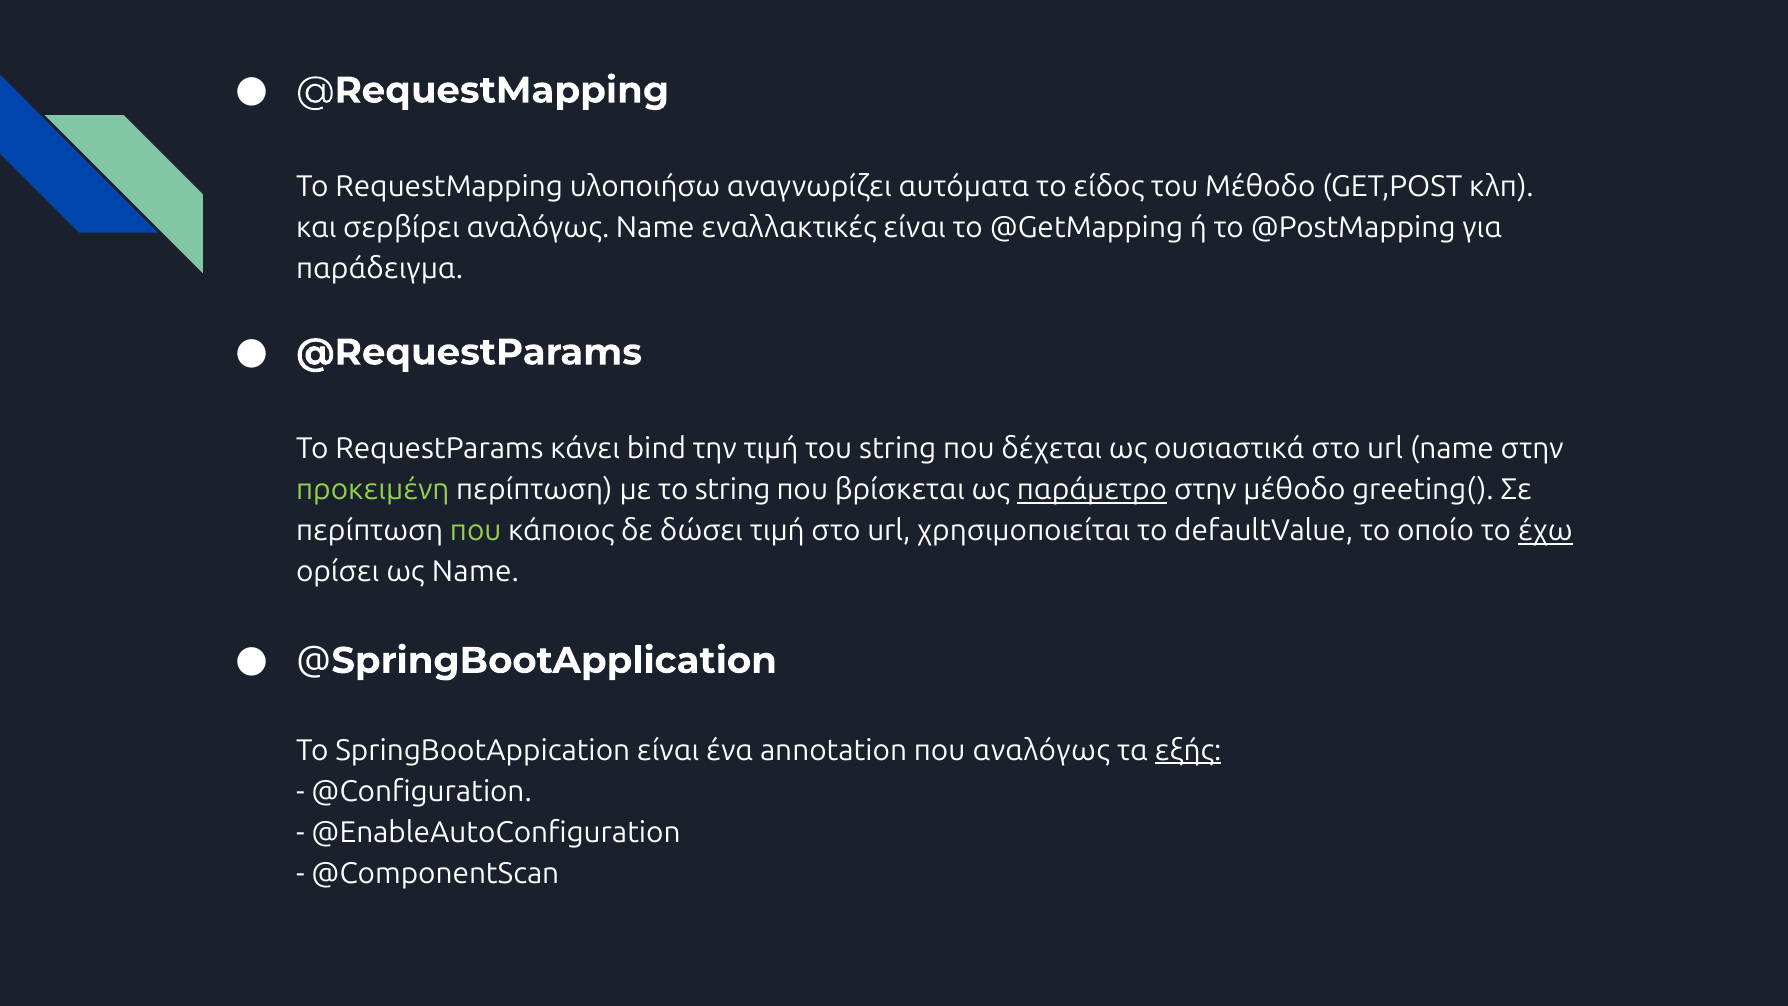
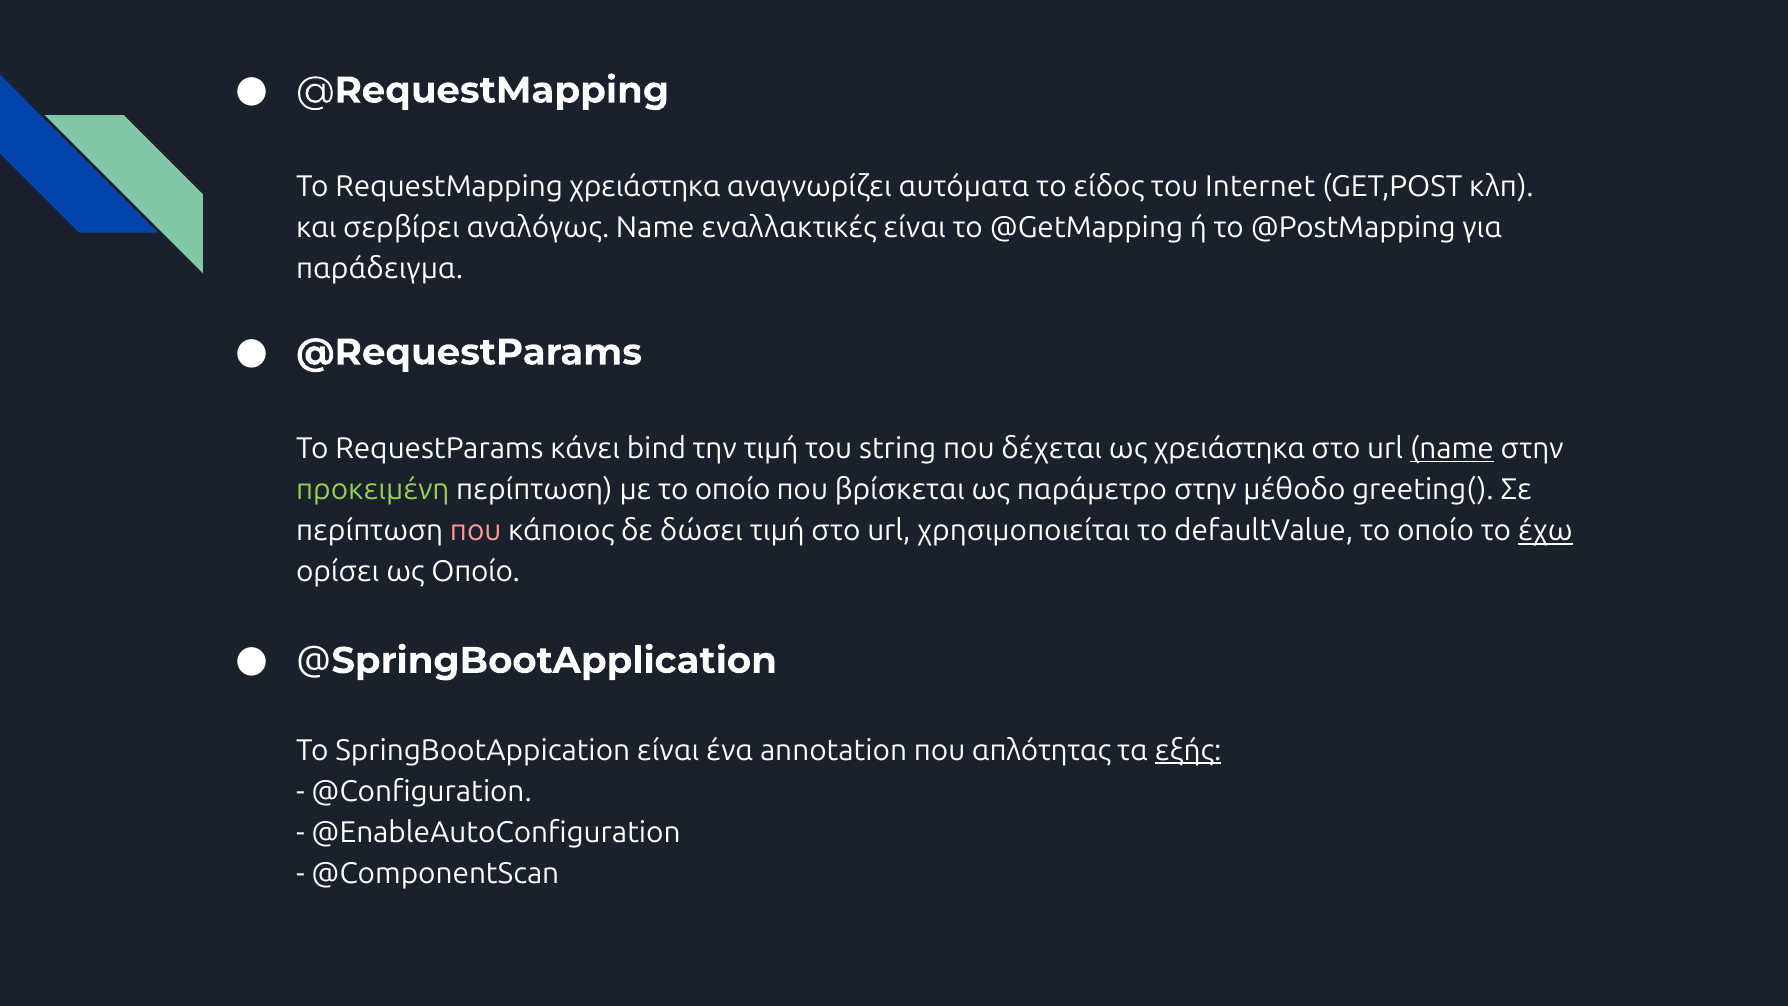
RequestMapping υλοποιήσω: υλοποιήσω -> χρειάστηκα (645, 187)
του Μέθοδο: Μέθοδο -> Internet (1260, 187)
ως ουσιαστικά: ουσιαστικά -> χρειάστηκα (1230, 449)
name underline: none -> present (1452, 449)
με το string: string -> οποίο (733, 490)
παράμετρο underline: present -> none (1092, 490)
που colour: light green -> pink (476, 531)
ως Name: Name -> Οποίο (476, 572)
που αναλόγως: αναλόγως -> απλότητας (1042, 750)
